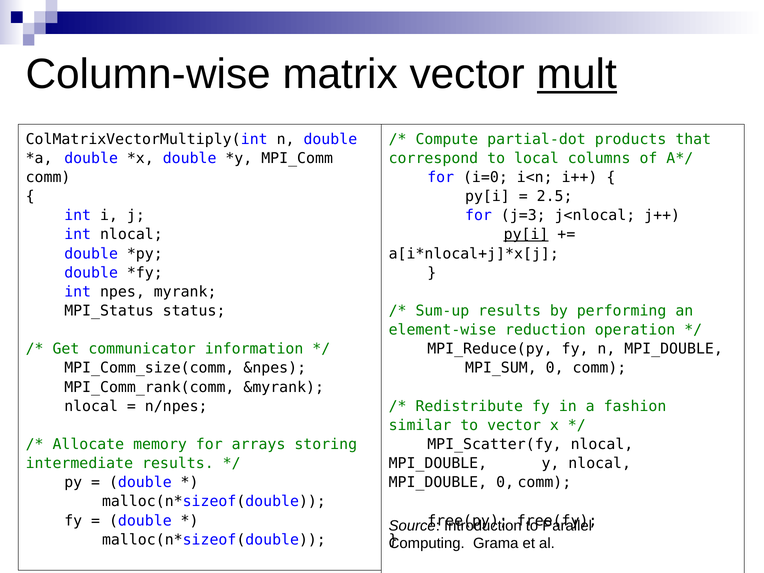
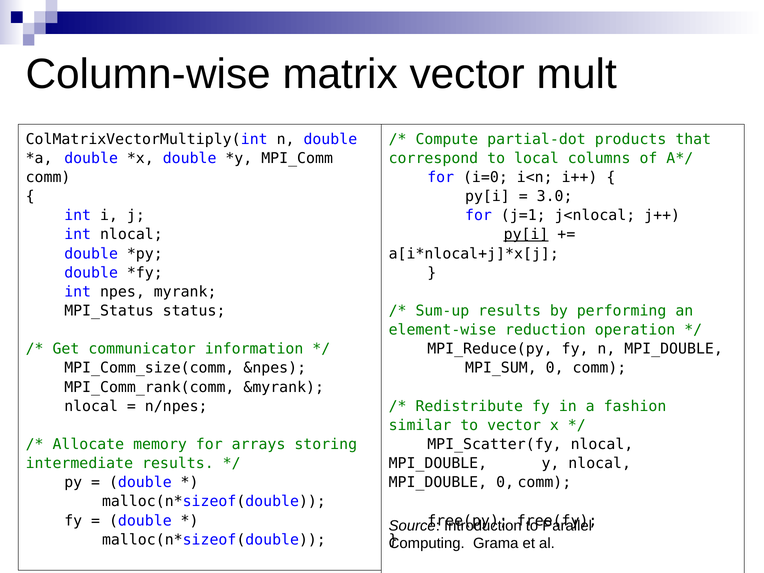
mult underline: present -> none (577, 74)
2.5: 2.5 -> 3.0 (555, 196)
j=3: j=3 -> j=1 (523, 215)
